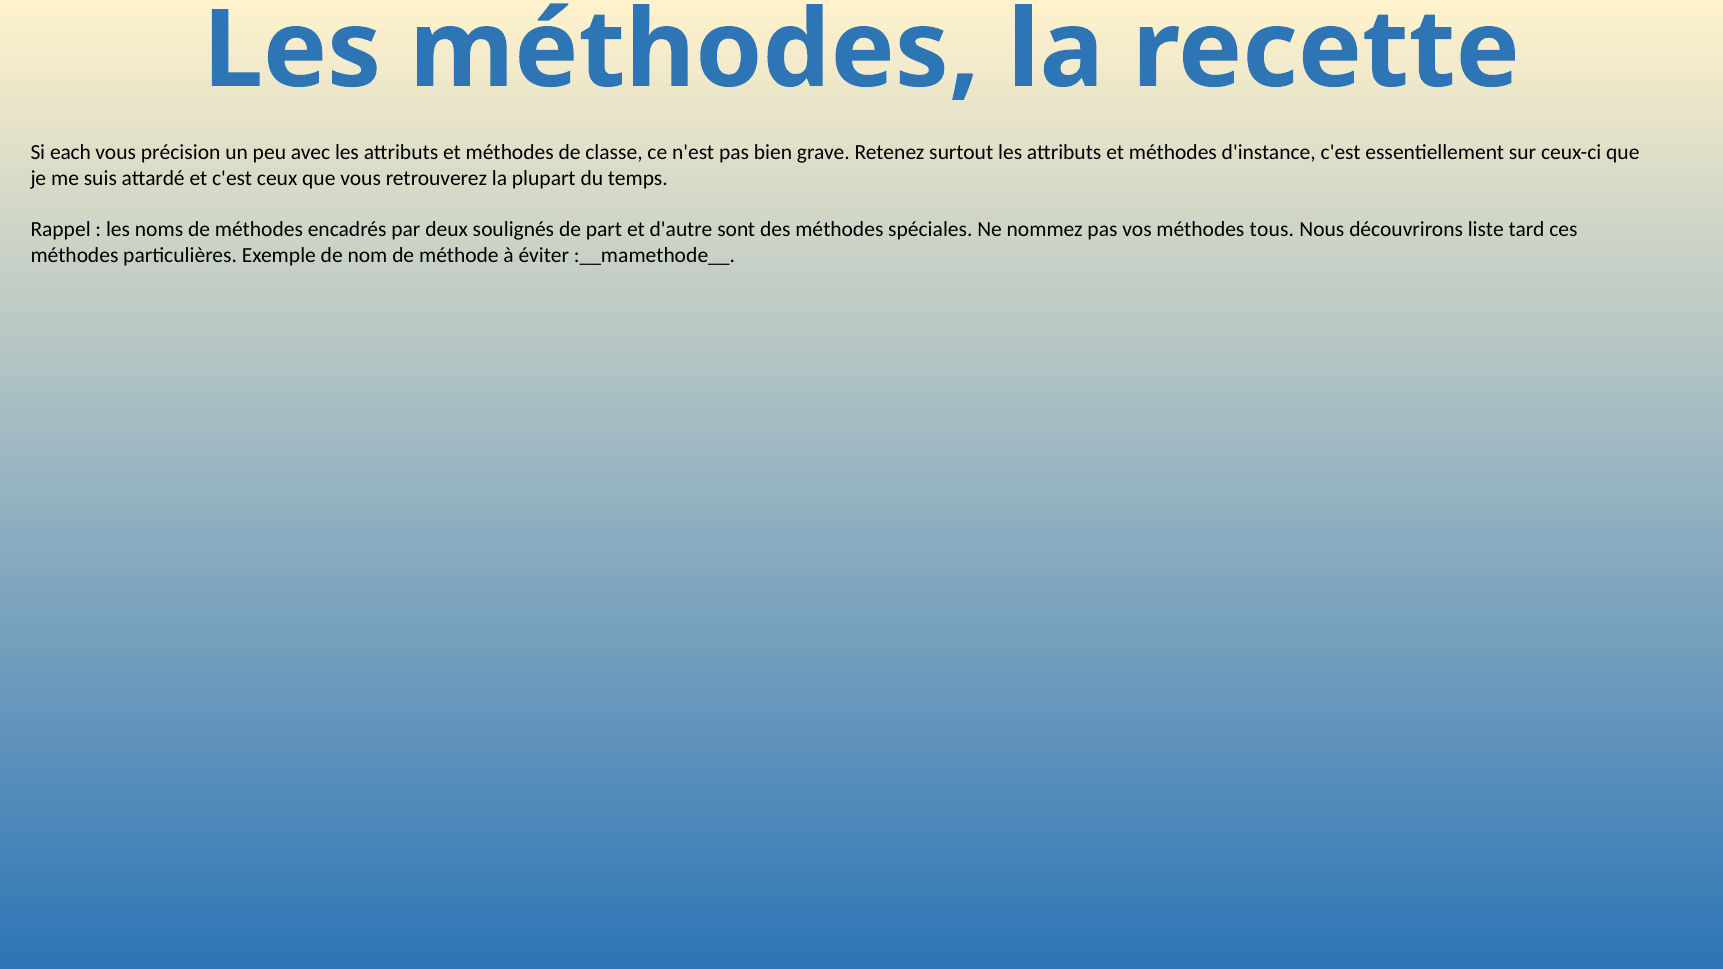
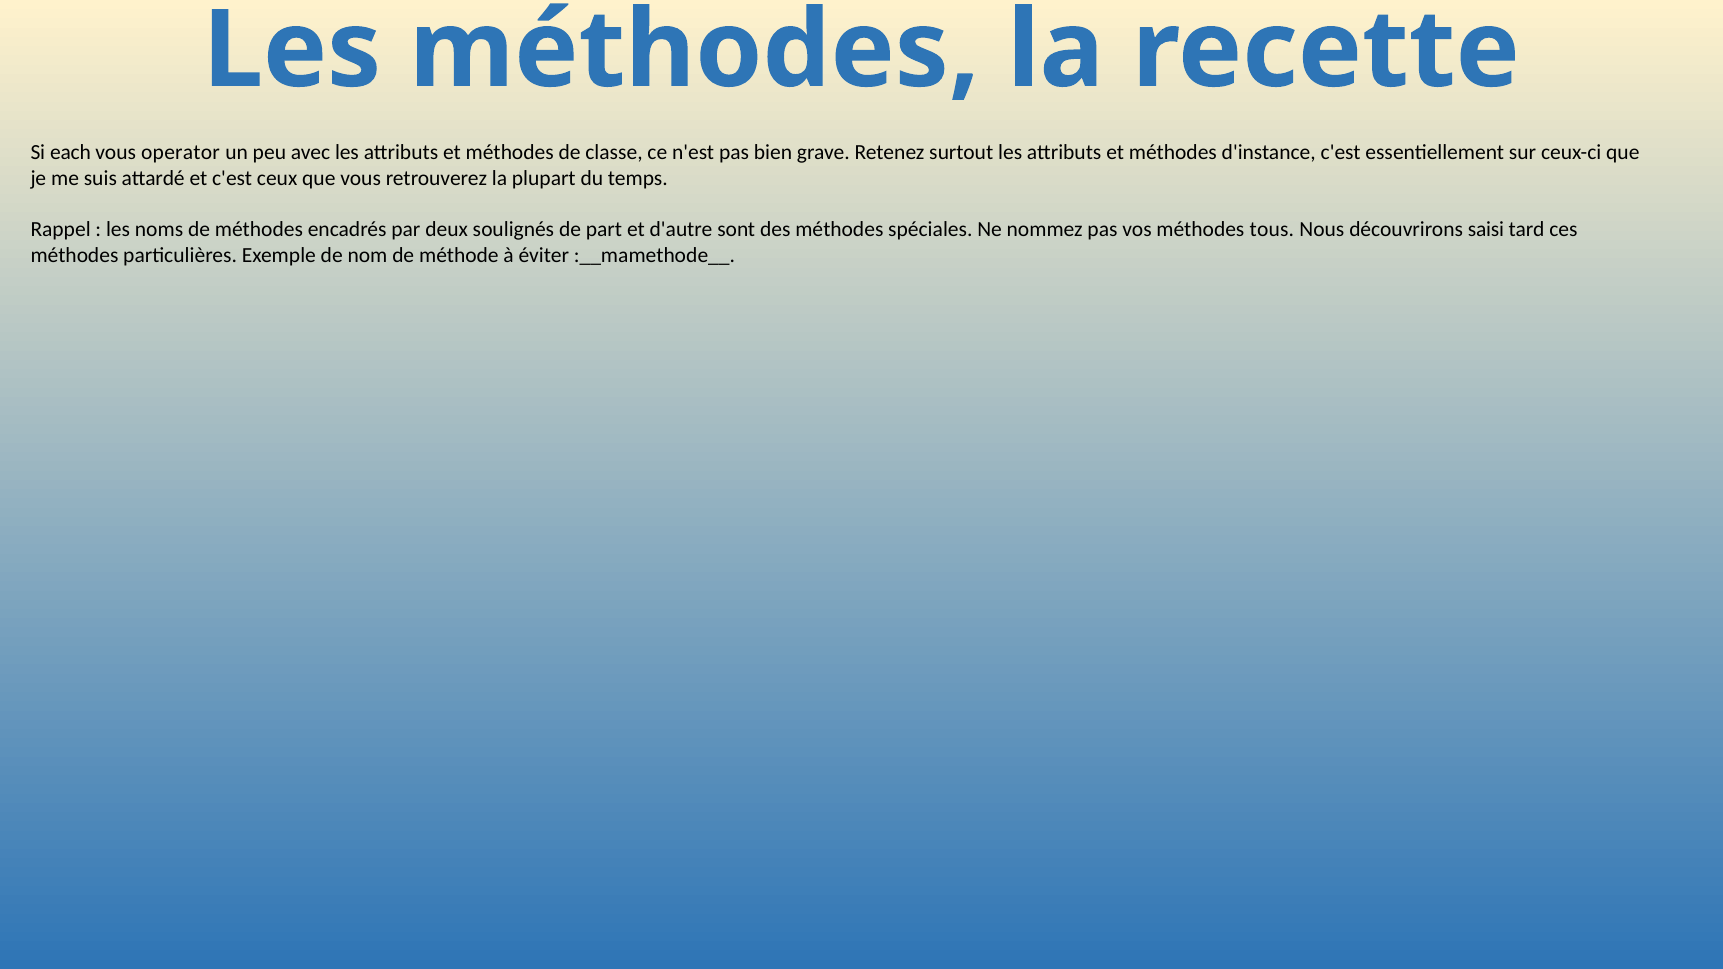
précision: précision -> operator (181, 152)
liste: liste -> saisi (1486, 230)
